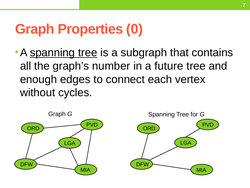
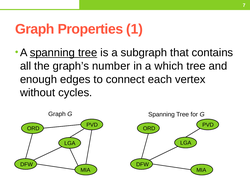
0: 0 -> 1 (135, 29)
future: future -> which (169, 66)
